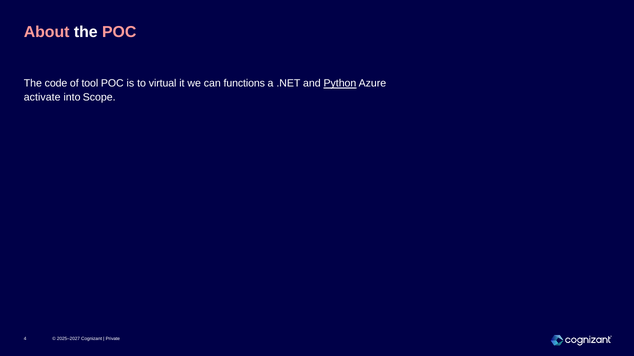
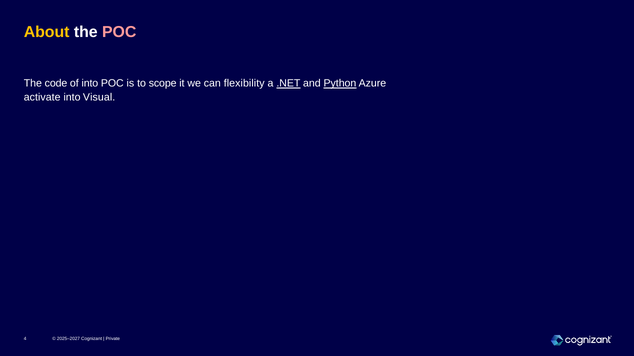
About colour: pink -> yellow (47, 32)
of tool: tool -> into (90, 84)
virtual: virtual -> scope (163, 84)
functions: functions -> flexibility (244, 84)
.NET underline: none -> present (288, 84)
Scope: Scope -> Visual (99, 98)
